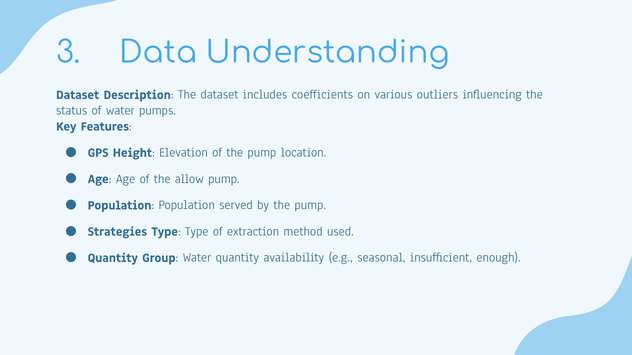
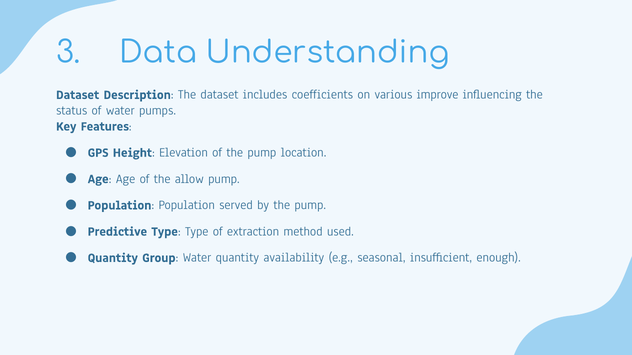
outliers: outliers -> improve (438, 95)
Strategies: Strategies -> Predictive (117, 232)
